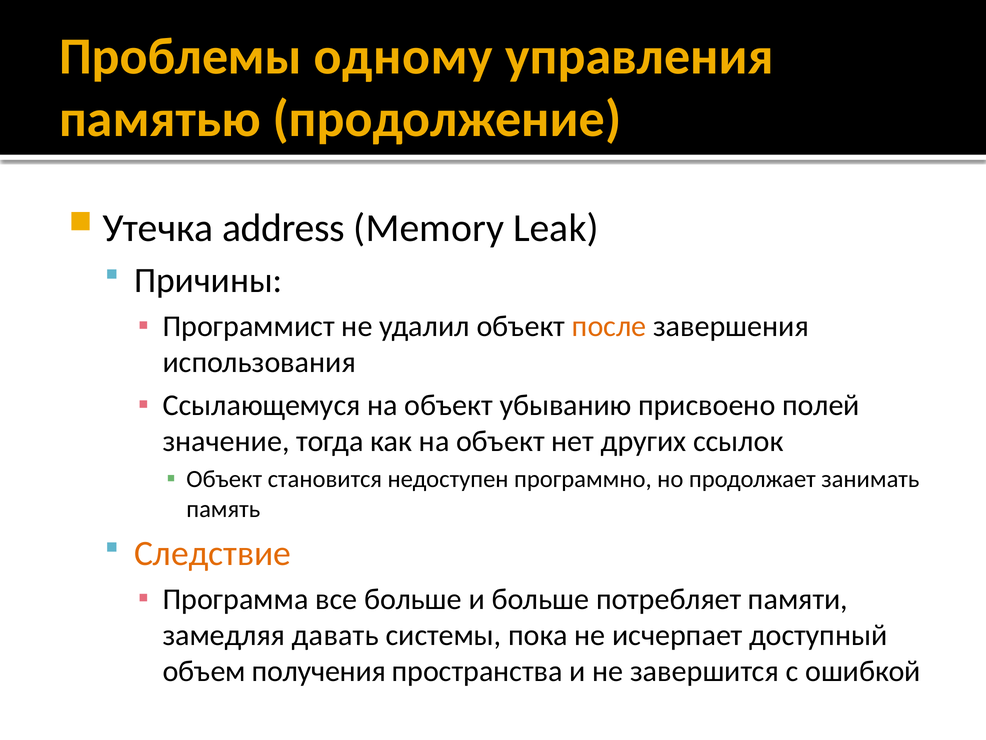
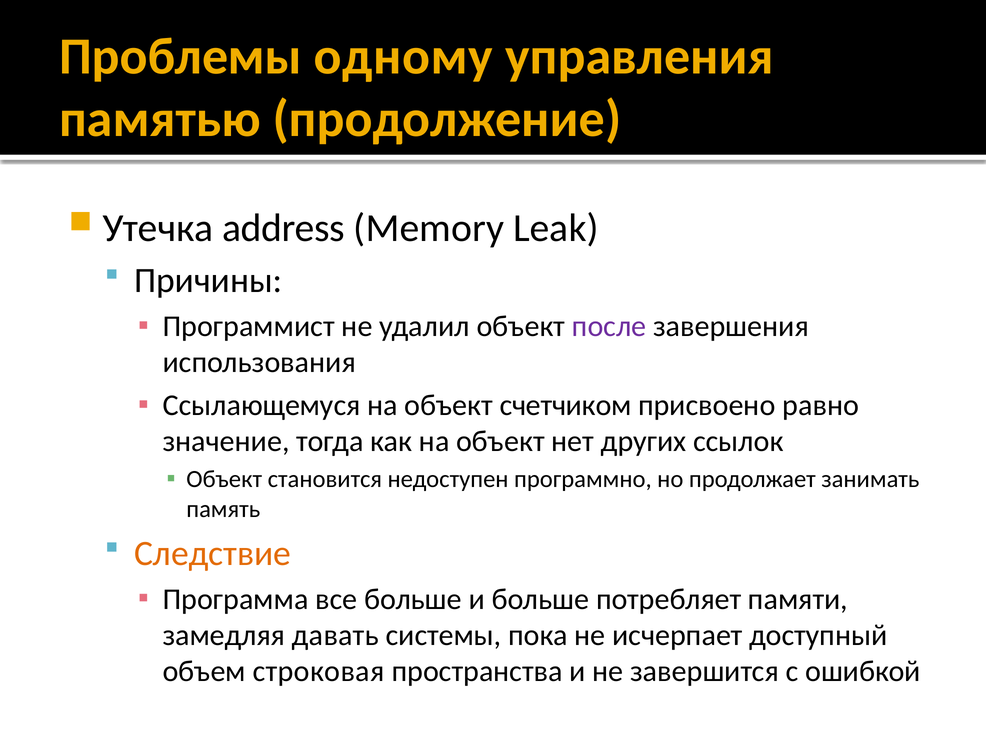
после colour: orange -> purple (609, 326)
убыванию: убыванию -> счетчиком (566, 405)
полей: полей -> равно (821, 405)
получения: получения -> строковая (319, 671)
